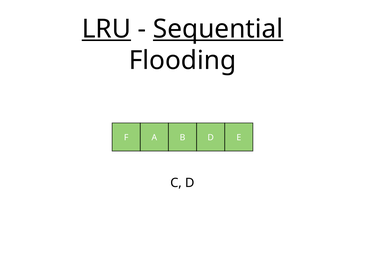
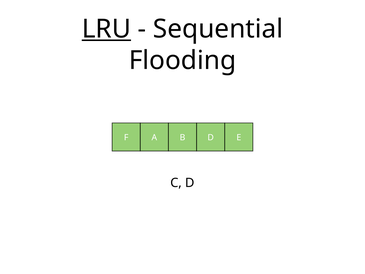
Sequential underline: present -> none (218, 29)
